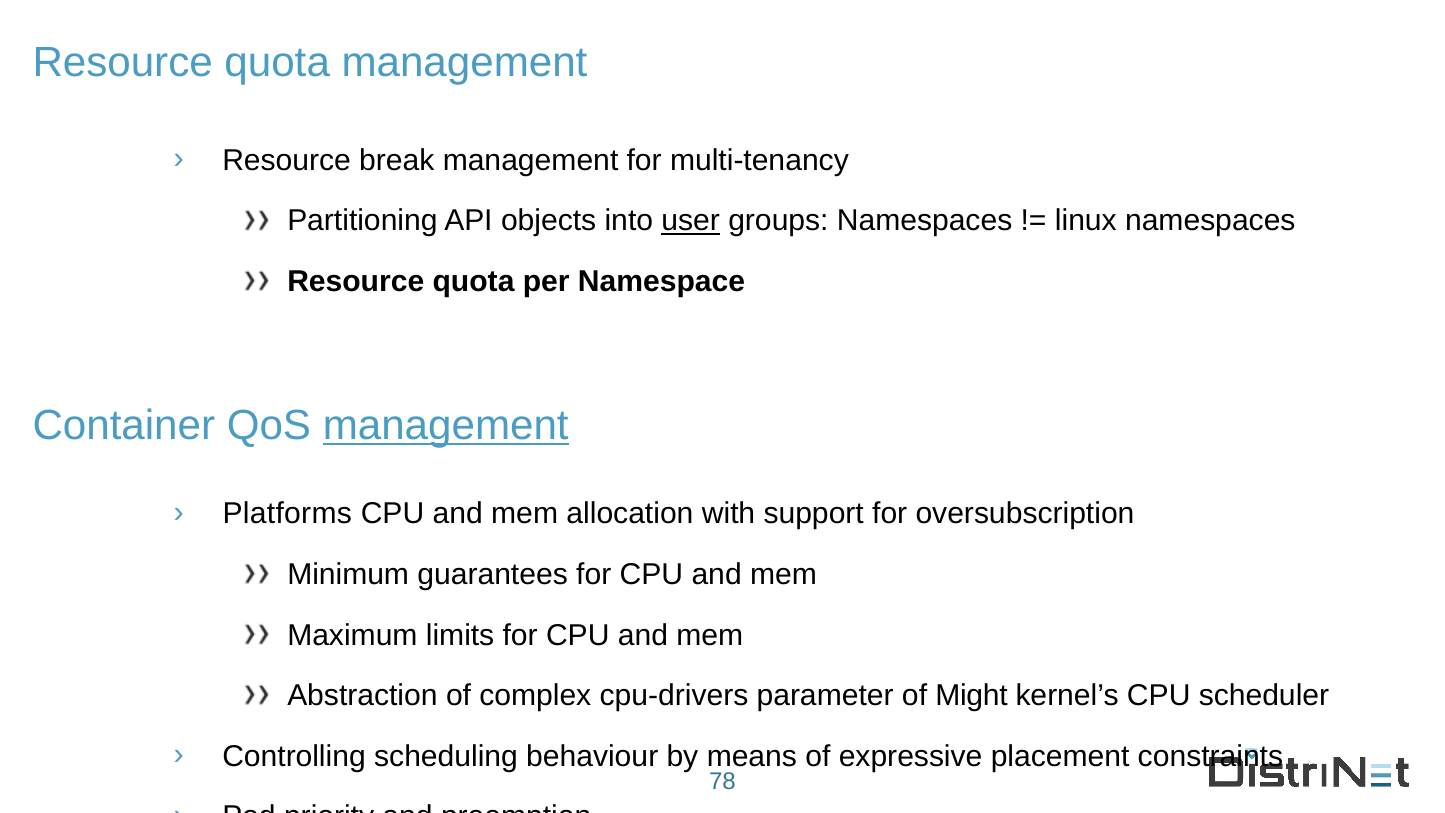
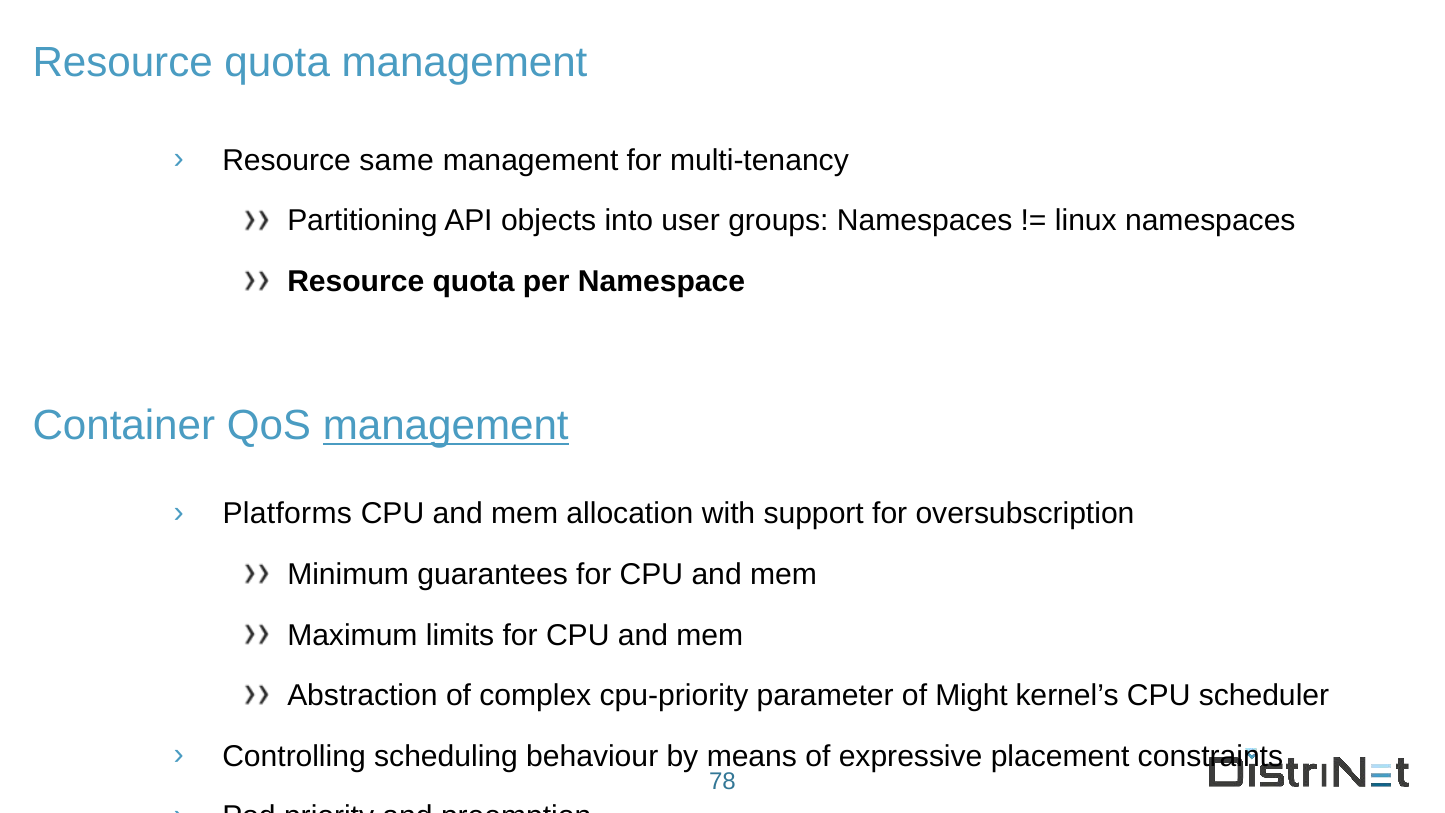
break: break -> same (397, 160)
user underline: present -> none (691, 221)
cpu-drivers: cpu-drivers -> cpu-priority (674, 696)
